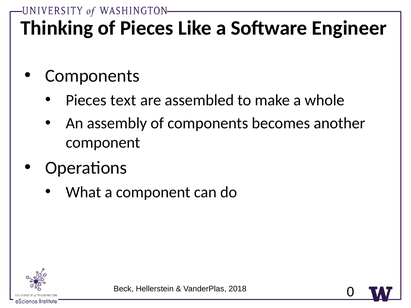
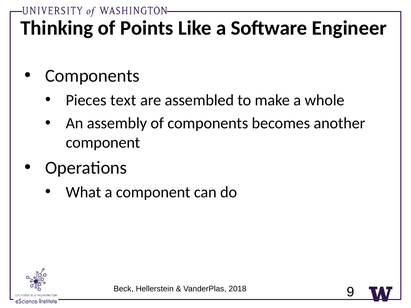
of Pieces: Pieces -> Points (147, 28)
0: 0 -> 9 (350, 292)
